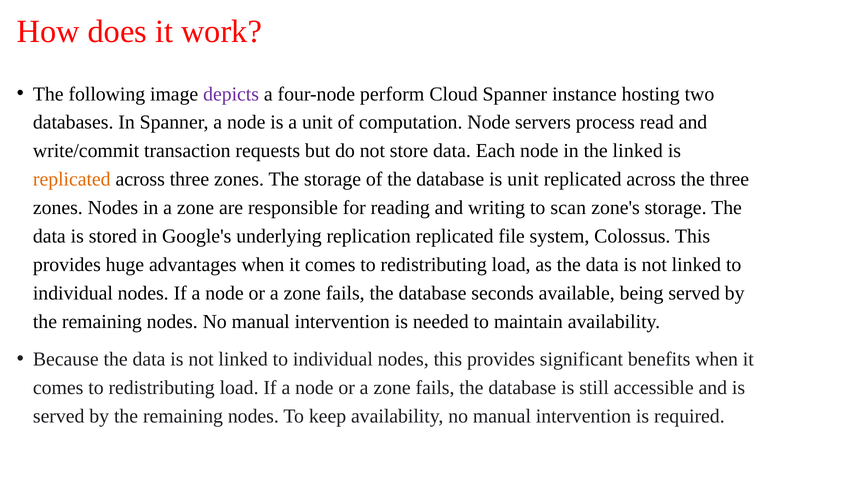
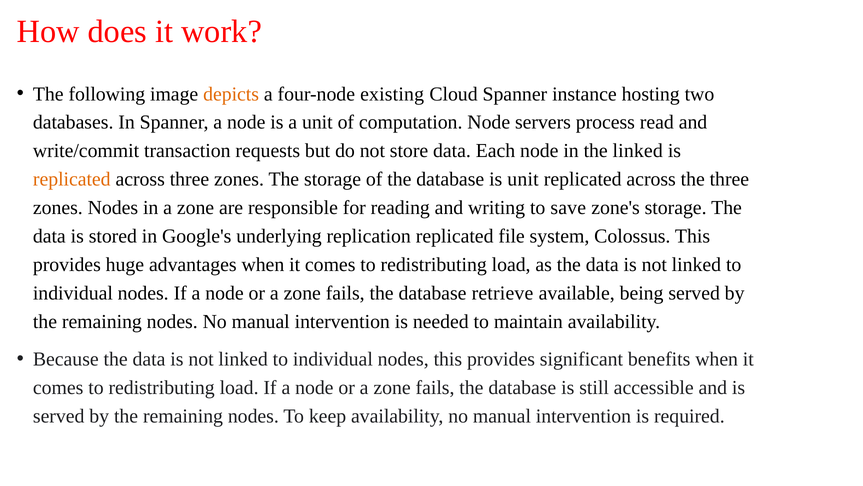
depicts colour: purple -> orange (231, 94)
perform: perform -> existing (392, 94)
scan: scan -> save (568, 208)
seconds: seconds -> retrieve (502, 293)
